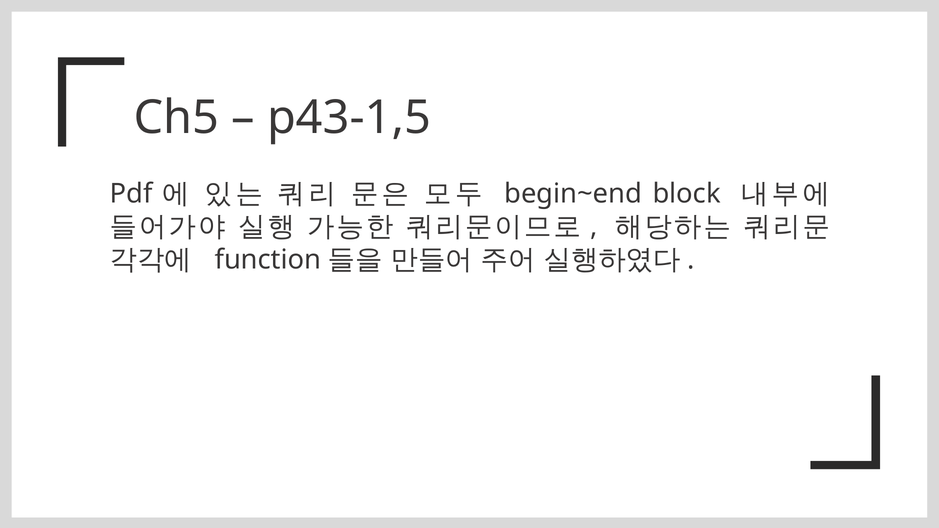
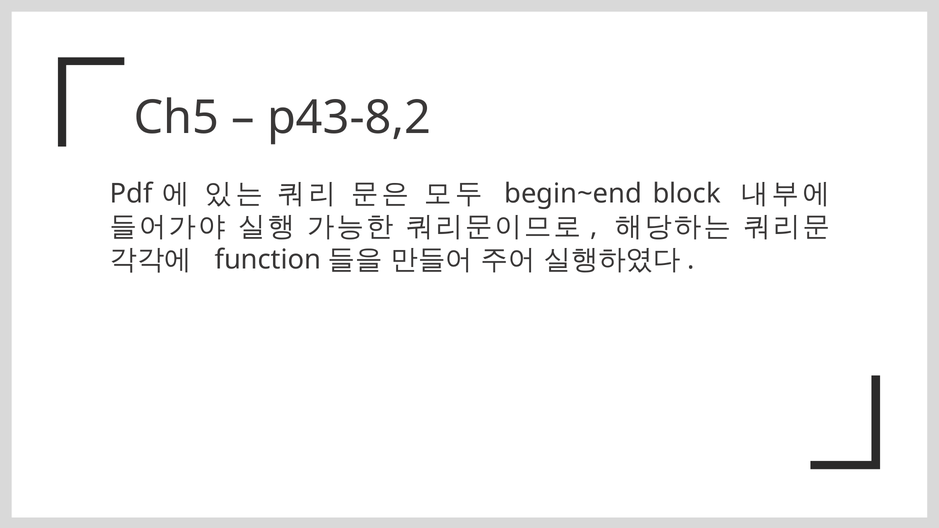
p43-1,5: p43-1,5 -> p43-8,2 (349, 118)
